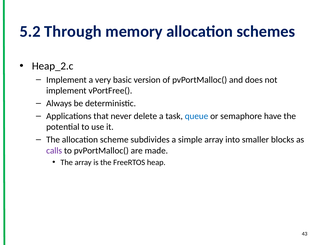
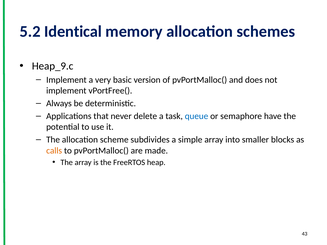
Through: Through -> Identical (73, 31)
Heap_2.c: Heap_2.c -> Heap_9.c (53, 66)
calls colour: purple -> orange (54, 151)
